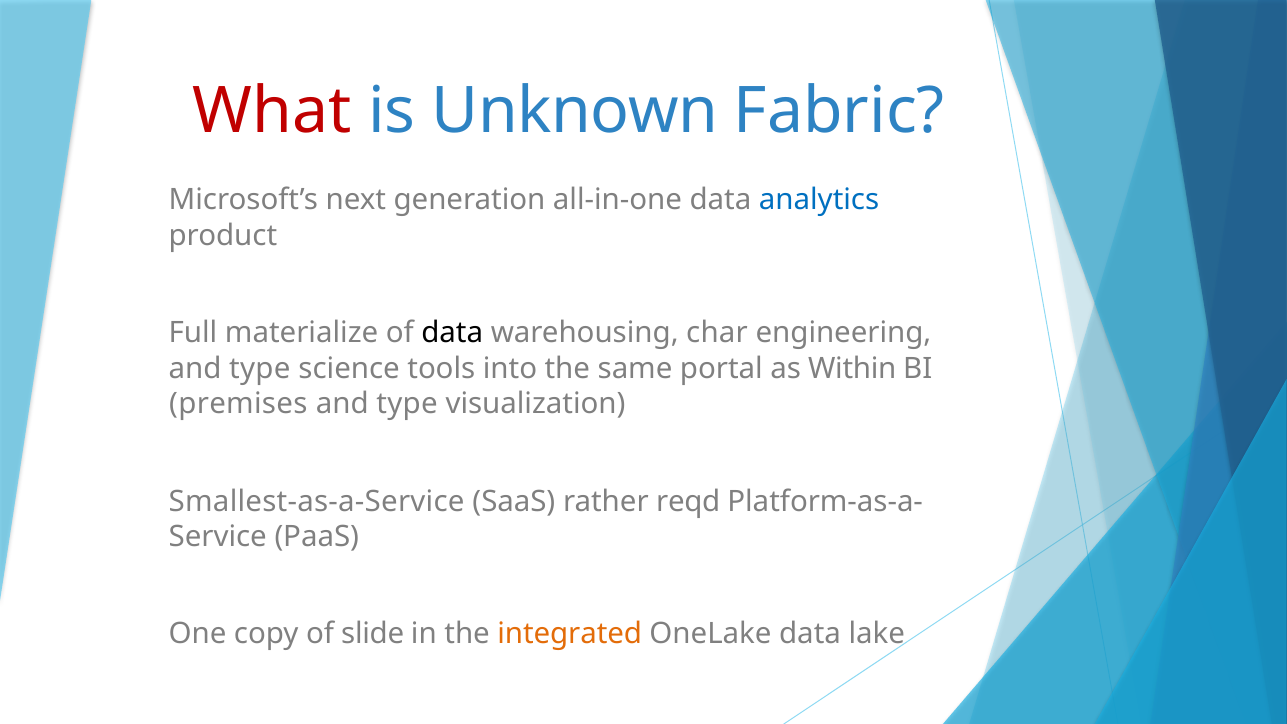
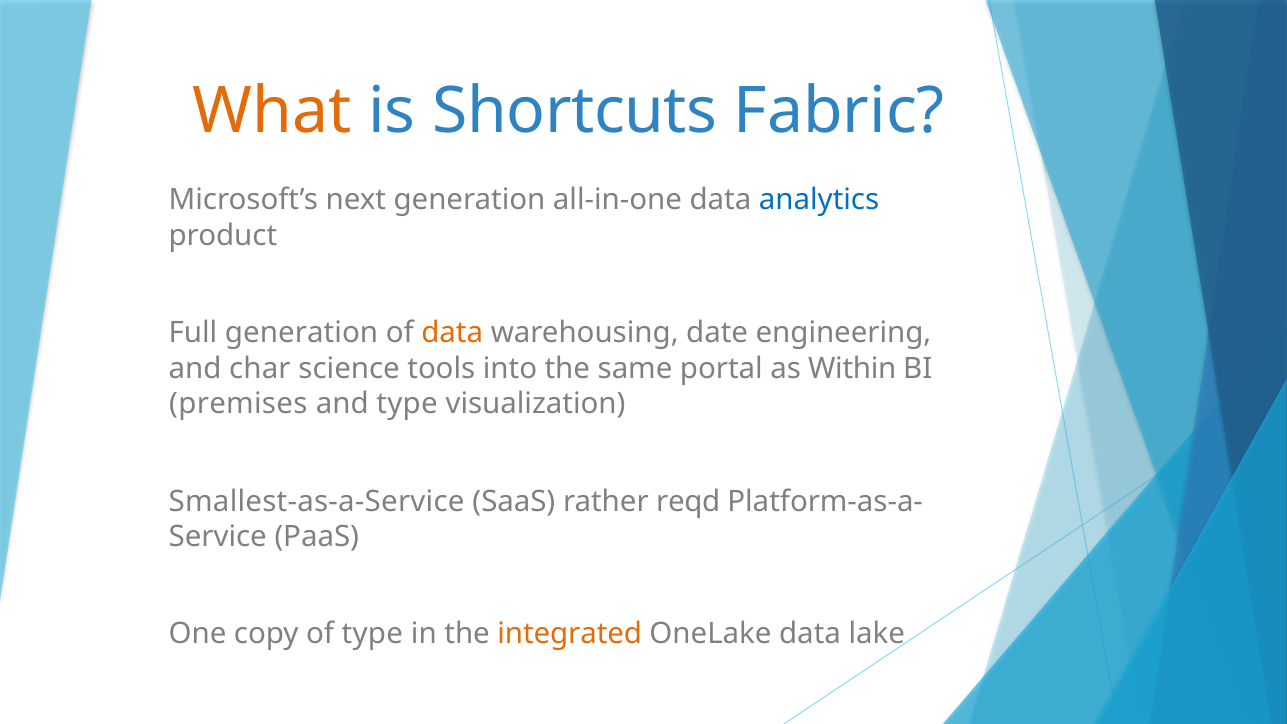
What colour: red -> orange (272, 112)
Unknown: Unknown -> Shortcuts (575, 112)
Full materialize: materialize -> generation (302, 333)
data colour: black -> orange (452, 333)
char: char -> date (717, 333)
type: type -> char (260, 368)
of slide: slide -> type (372, 634)
